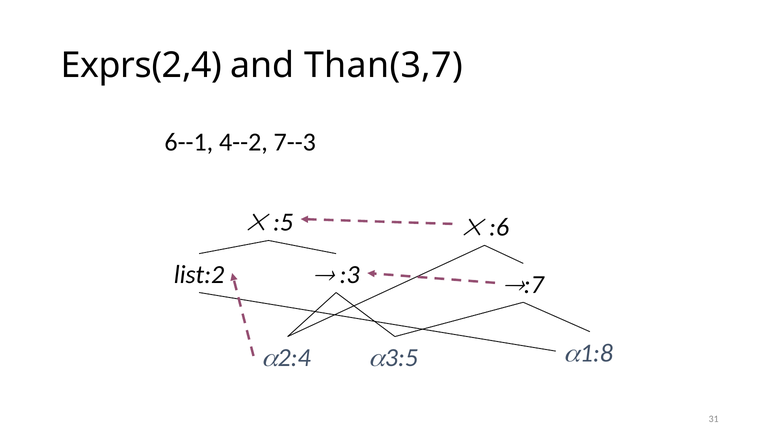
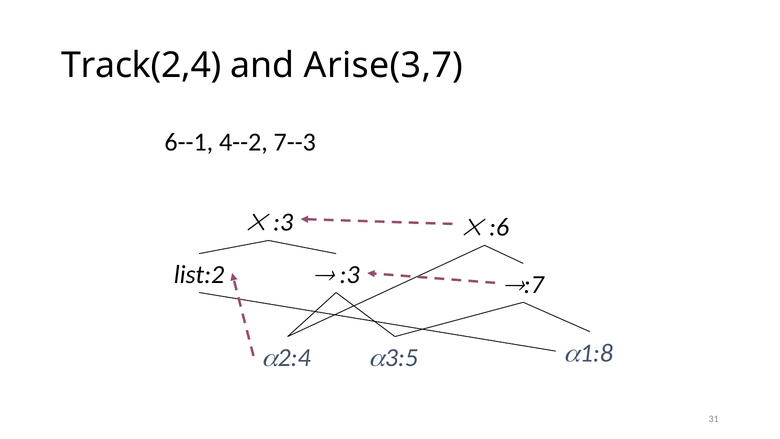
Exprs(2,4: Exprs(2,4 -> Track(2,4 (141, 66)
Than(3,7: Than(3,7 -> Arise(3,7 (383, 66)
:5: :5 -> :3 (283, 222)
